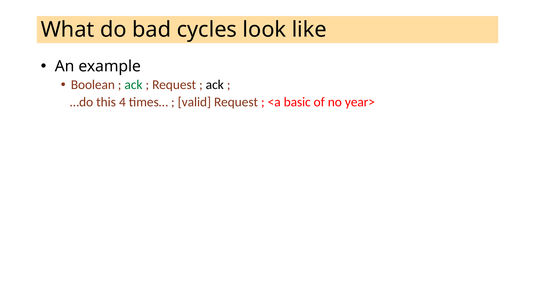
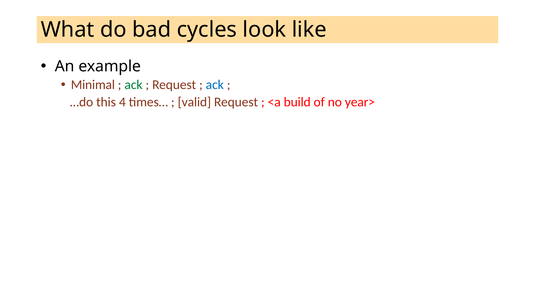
Boolean: Boolean -> Minimal (93, 85)
ack colour: black -> blue (215, 85)
basic: basic -> build (297, 102)
